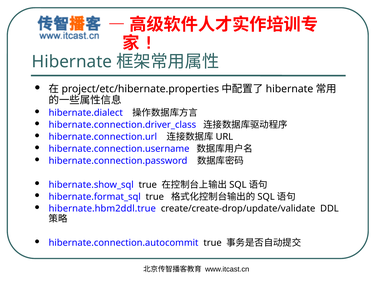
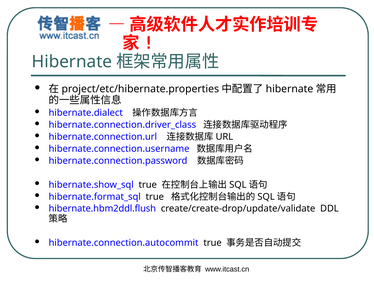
hibernate.hbm2ddl.true: hibernate.hbm2ddl.true -> hibernate.hbm2ddl.flush (102, 208)
